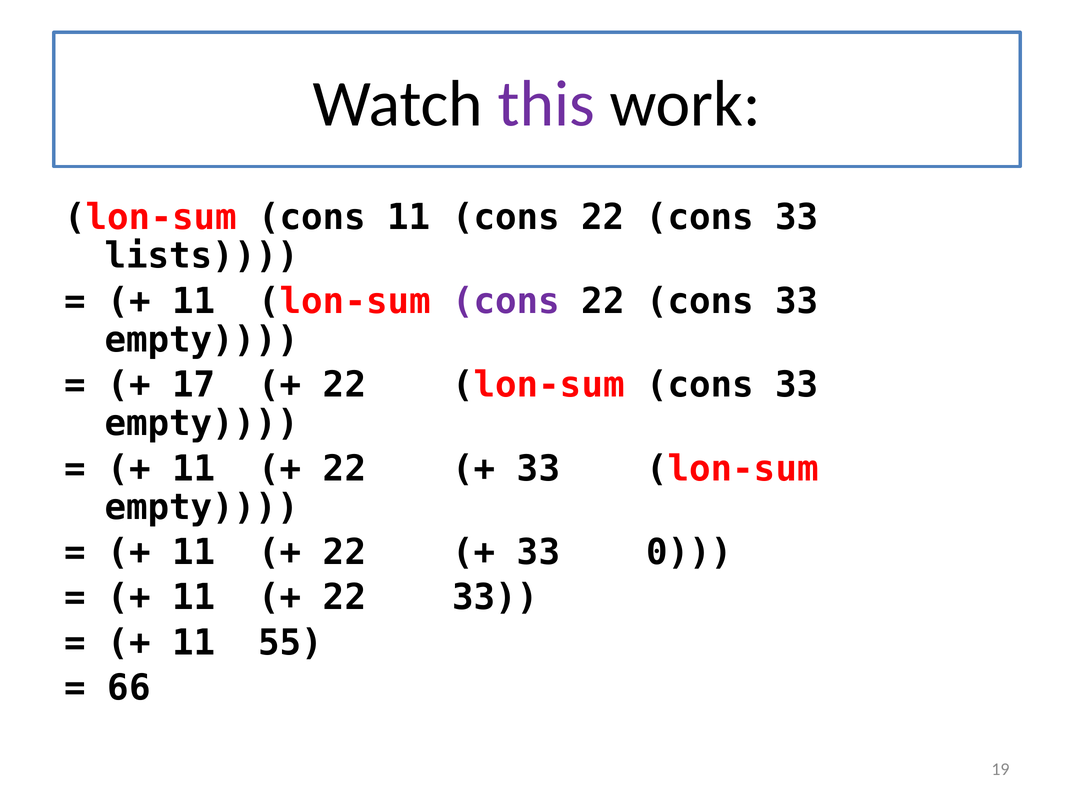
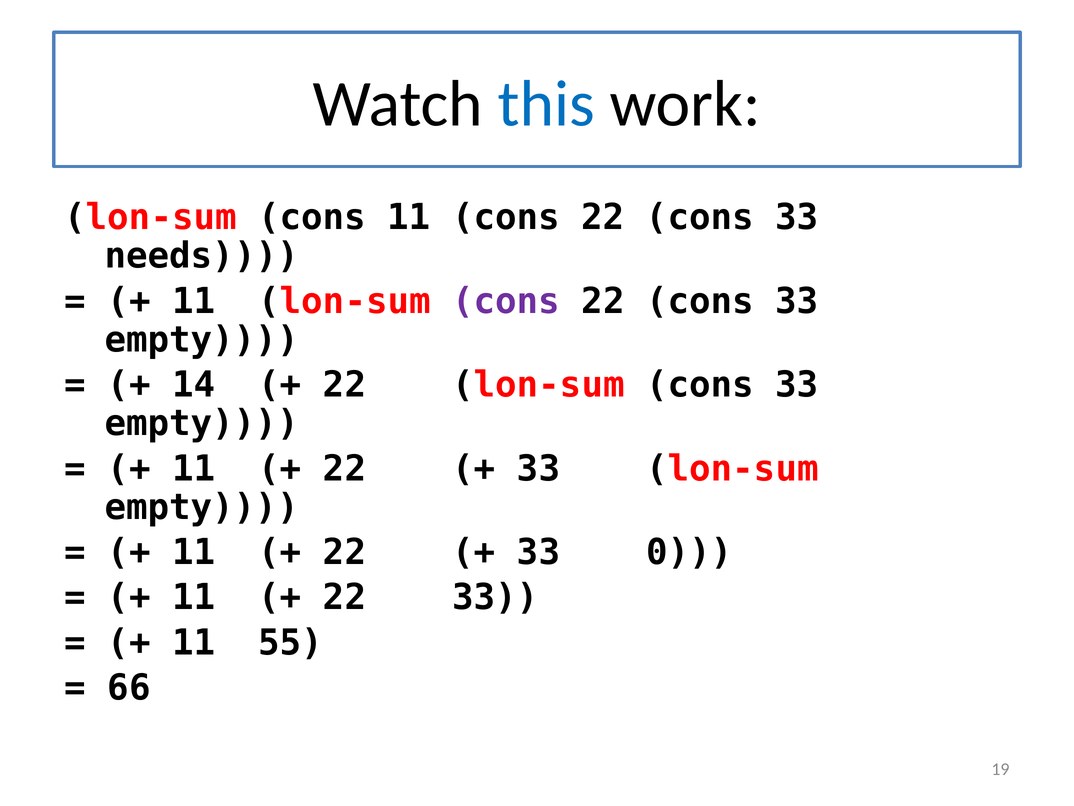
this colour: purple -> blue (546, 104)
lists: lists -> needs (202, 256)
17: 17 -> 14 (194, 385)
